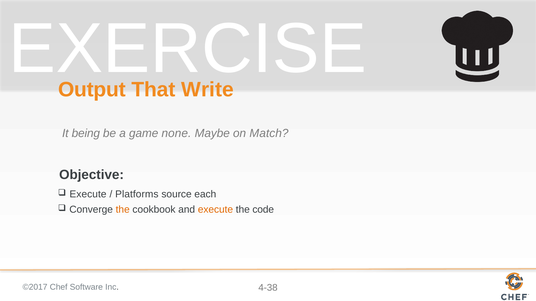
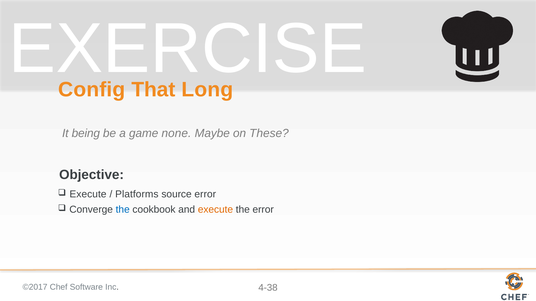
Output: Output -> Config (92, 90)
Write: Write -> Long (207, 90)
Match: Match -> These (269, 134)
source each: each -> error (205, 195)
the colour: orange -> blue (123, 210)
the code: code -> error (263, 210)
